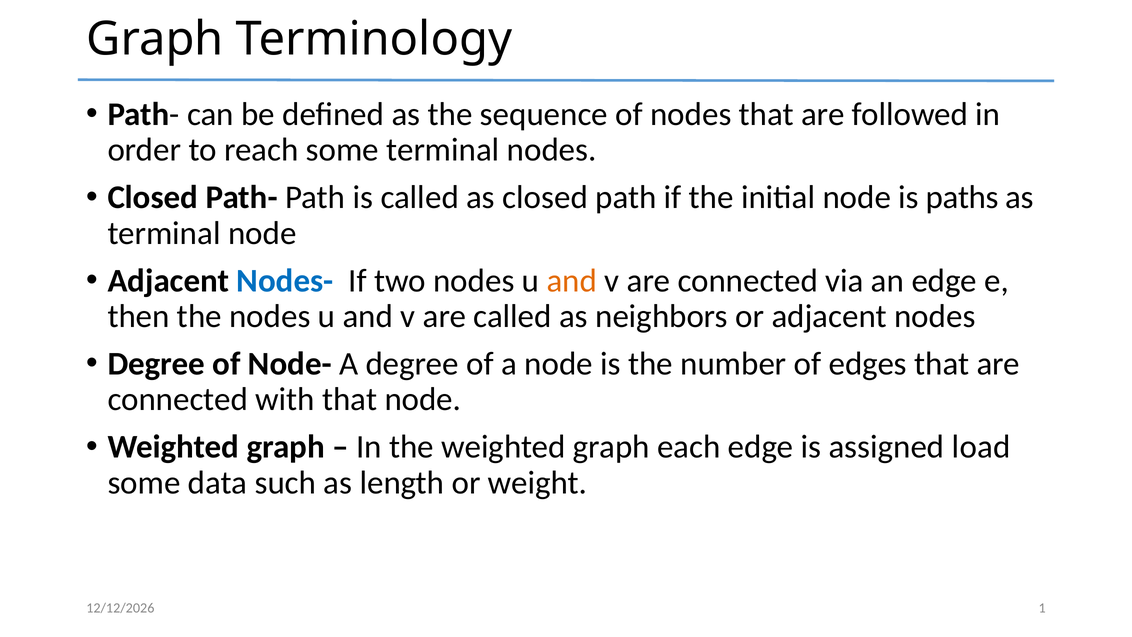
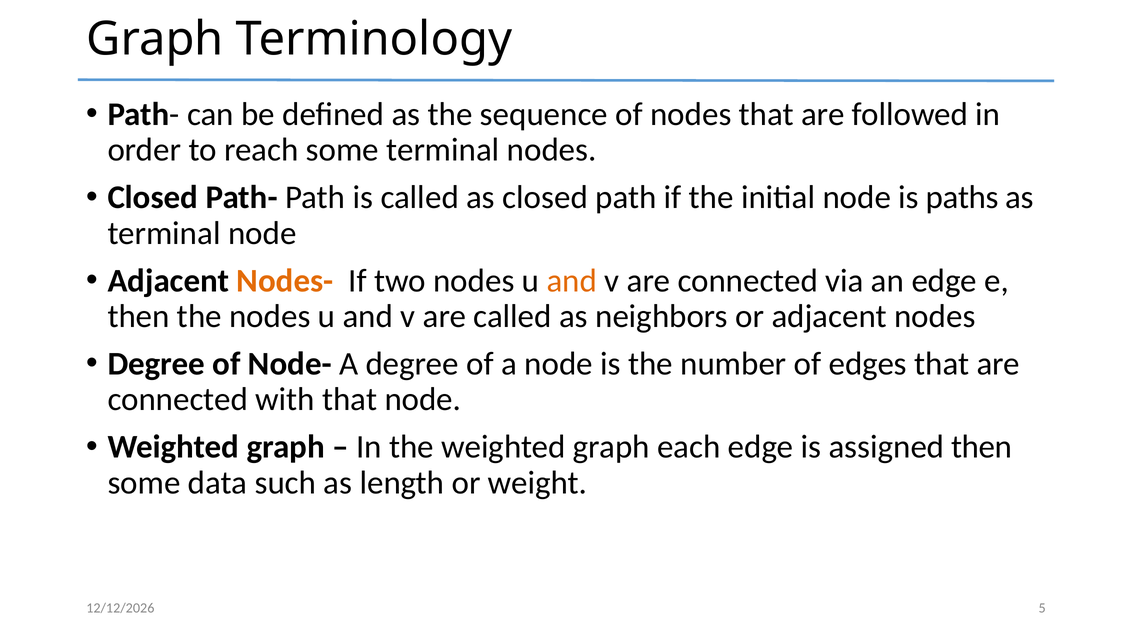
Nodes- colour: blue -> orange (285, 280)
assigned load: load -> then (982, 447)
1: 1 -> 5 (1042, 608)
